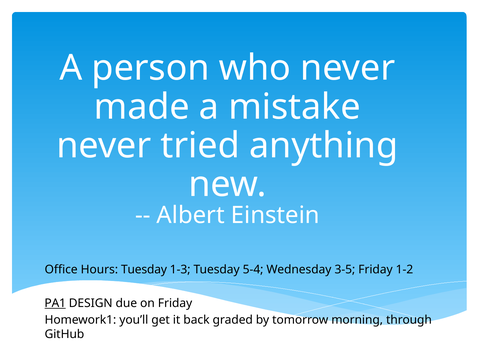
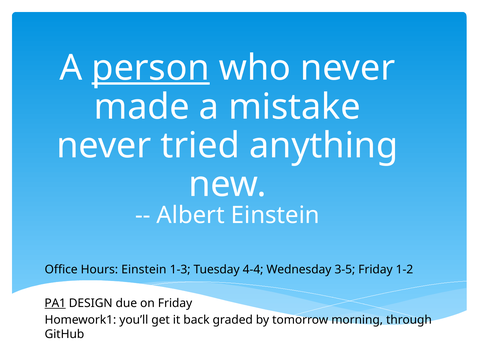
person underline: none -> present (151, 68)
Hours Tuesday: Tuesday -> Einstein (144, 269)
5-4: 5-4 -> 4-4 (253, 269)
